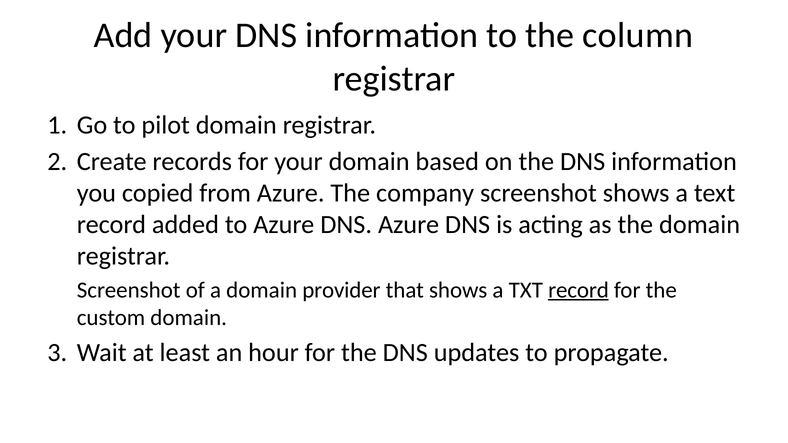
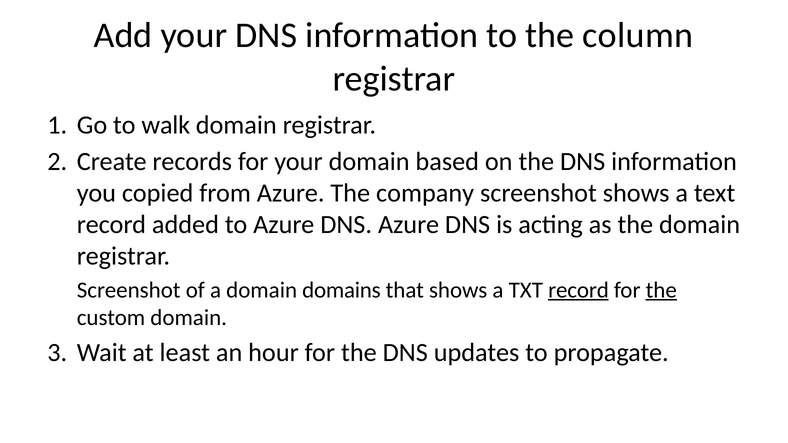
pilot: pilot -> walk (166, 125)
provider: provider -> domains (341, 290)
the underline: none -> present (661, 290)
